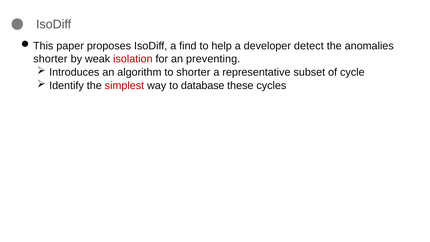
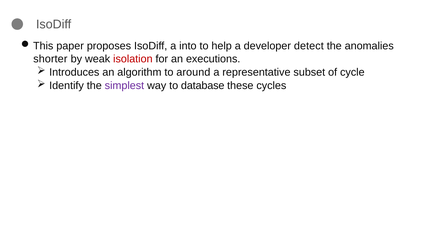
find: find -> into (188, 46)
preventing: preventing -> executions (213, 59)
to shorter: shorter -> around (193, 72)
simplest colour: red -> purple (124, 86)
